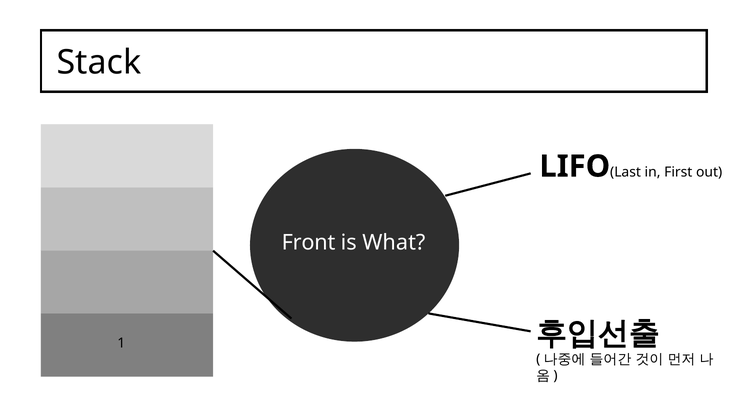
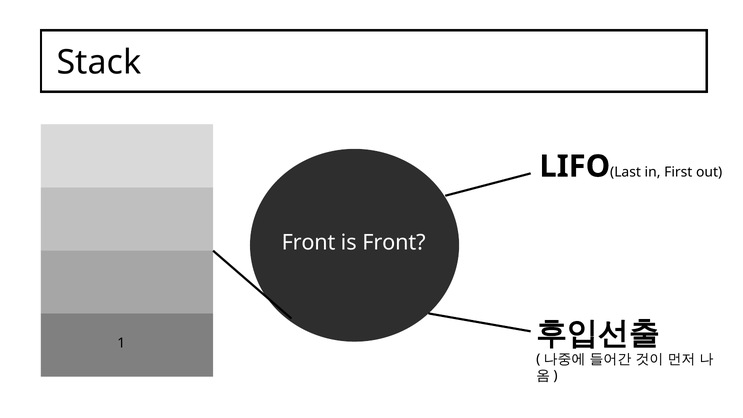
is What: What -> Front (394, 243)
